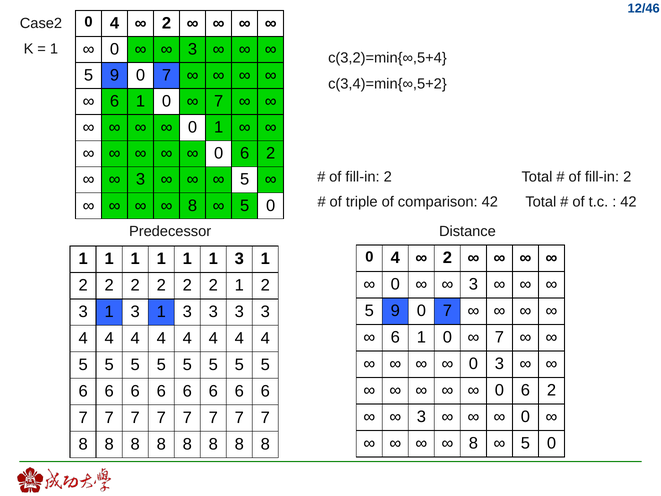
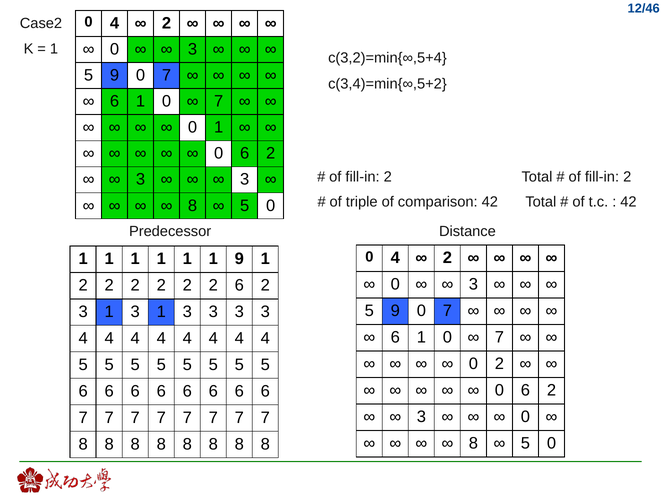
5: 5 -> 3 (245, 179)
1 1 3: 3 -> 9 (239, 259)
2 1: 1 -> 6 (239, 285)
0 3: 3 -> 2 (499, 364)
